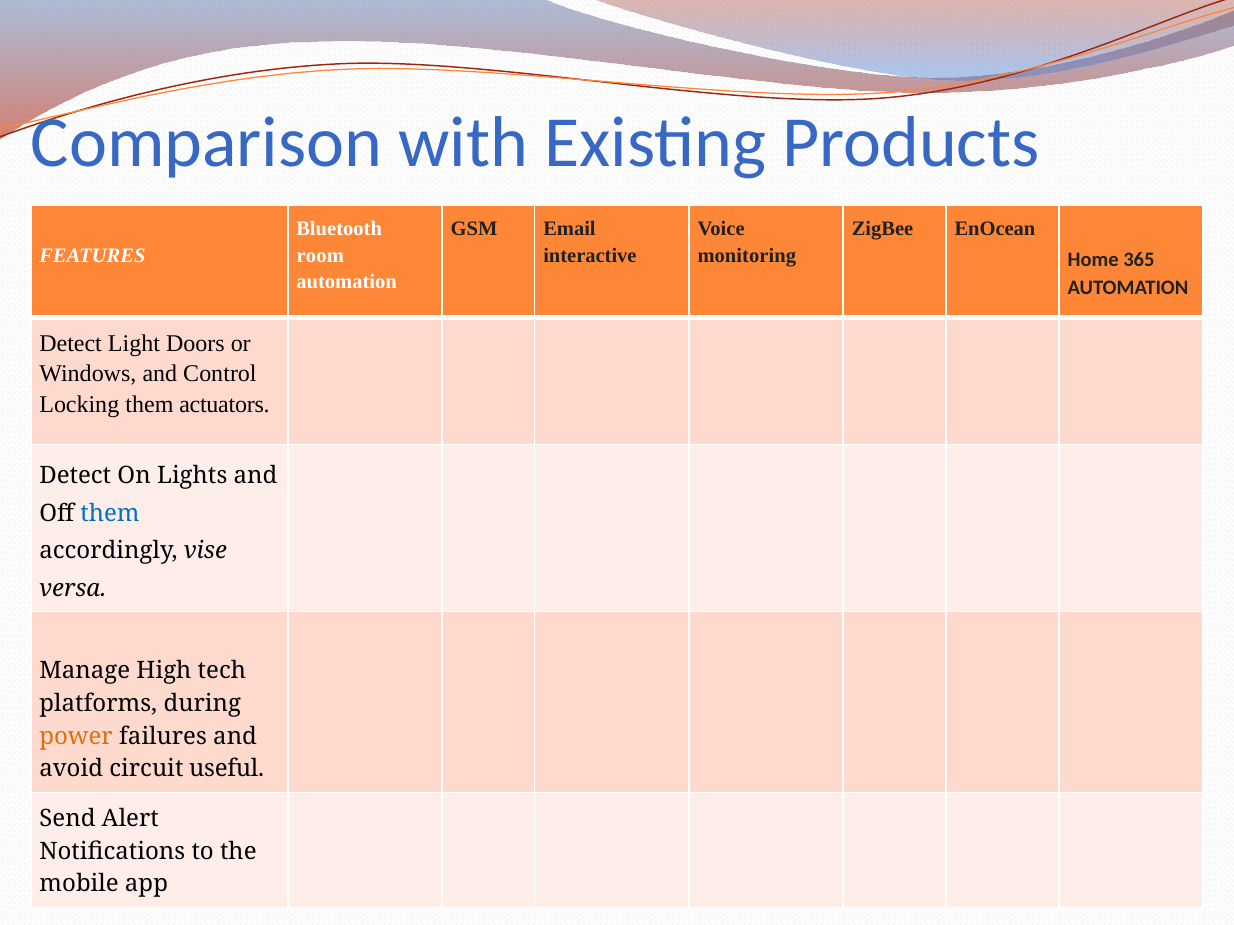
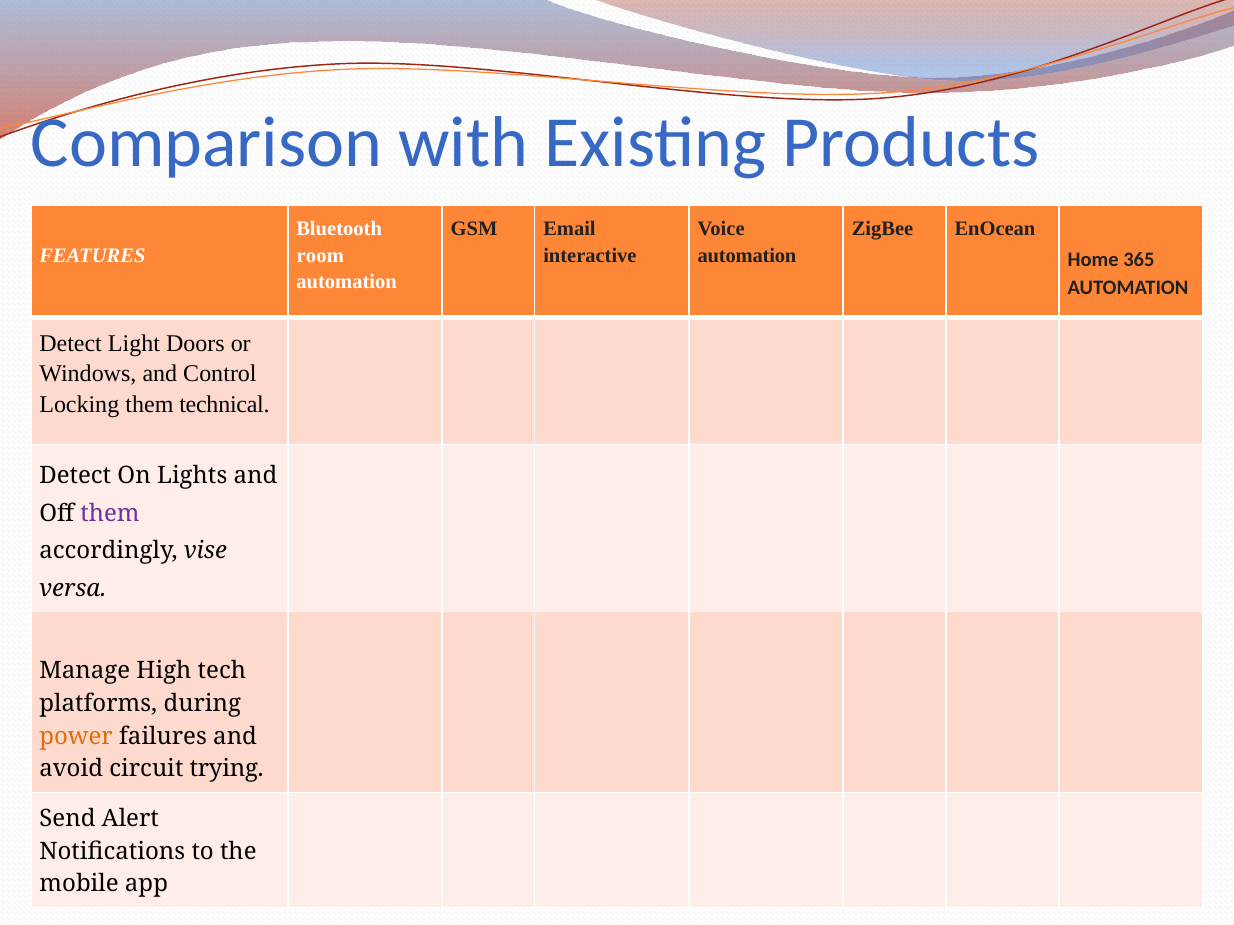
monitoring: monitoring -> automation (747, 255)
actuators: actuators -> technical (224, 404)
them colour: blue -> purple (110, 513)
useful: useful -> trying (227, 769)
